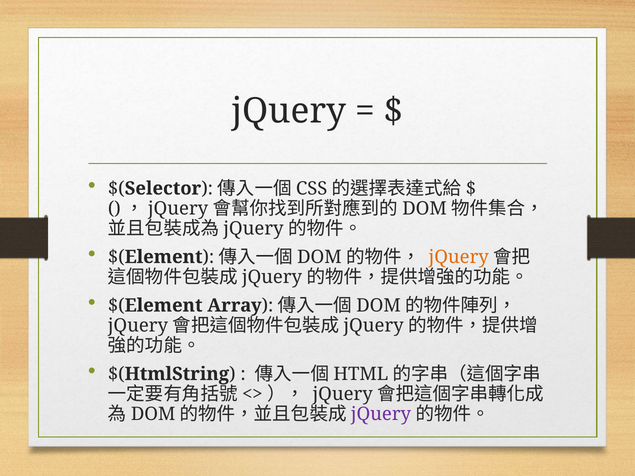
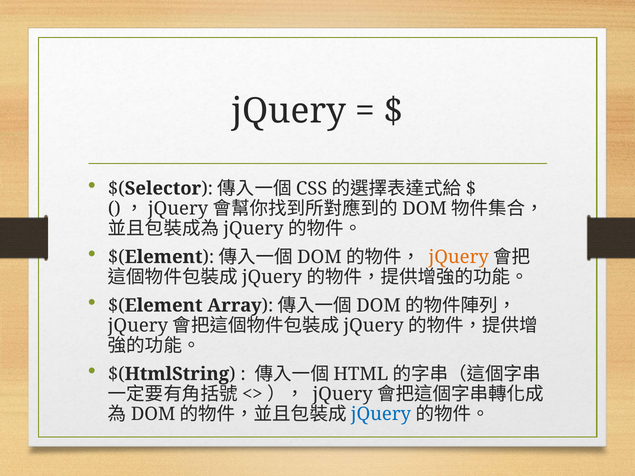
jQuery colour: purple -> blue (381, 414)
